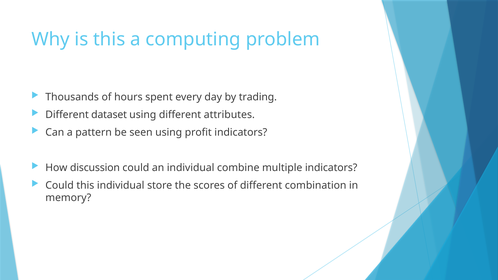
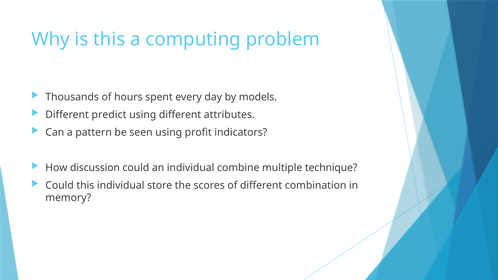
trading: trading -> models (258, 97)
dataset: dataset -> predict (109, 115)
multiple indicators: indicators -> technique (331, 168)
